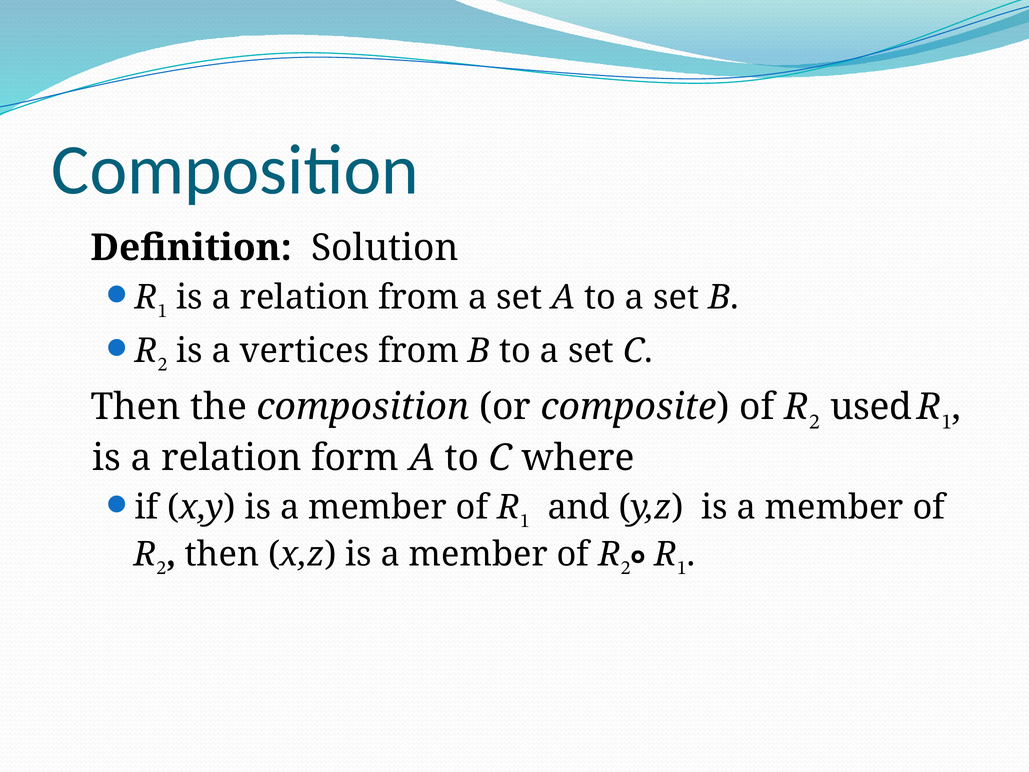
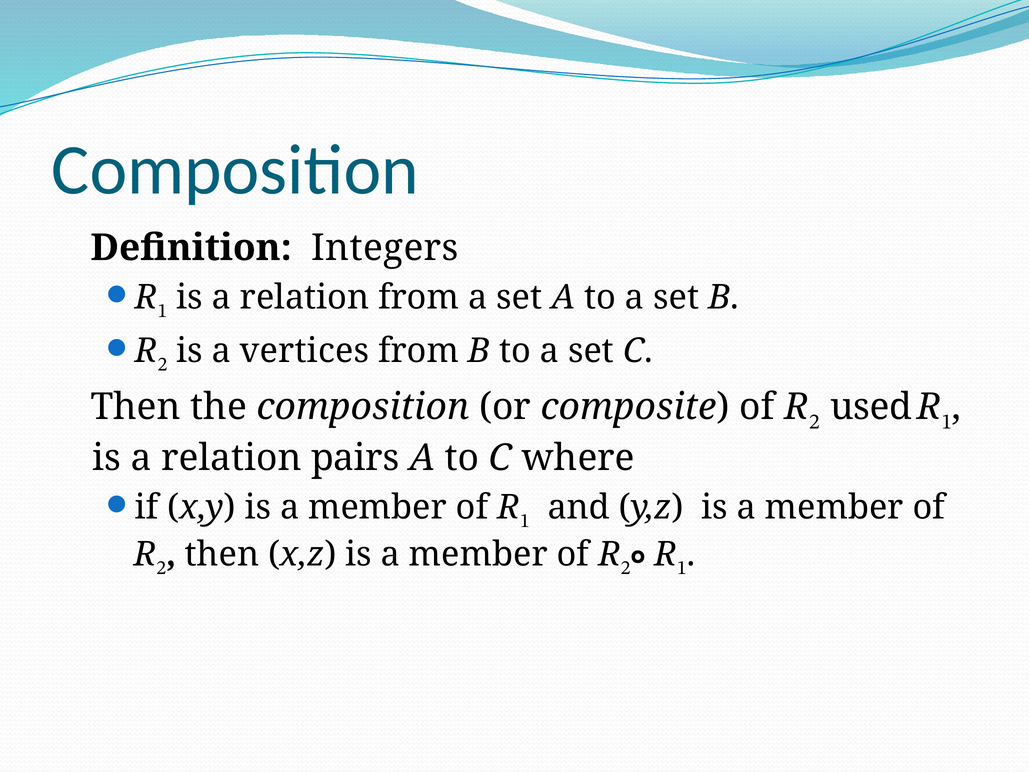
Solution: Solution -> Integers (385, 248)
form: form -> pairs (355, 458)
